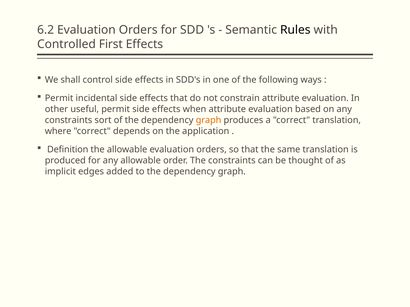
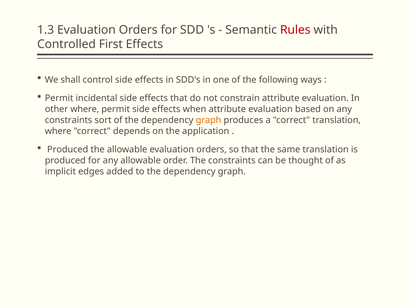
6.2: 6.2 -> 1.3 (46, 30)
Rules colour: black -> red (295, 30)
other useful: useful -> where (85, 109)
Definition: Definition -> Produced (68, 150)
